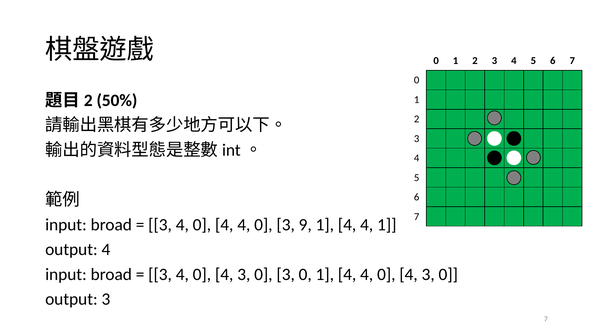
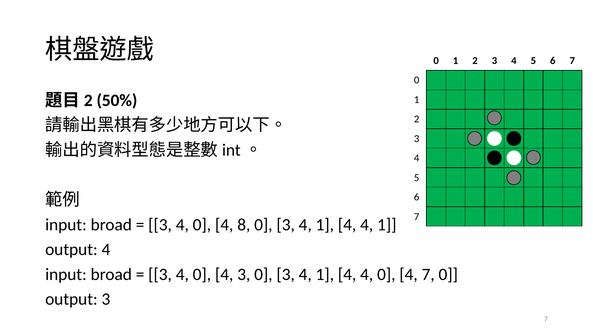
0 4 4: 4 -> 8 (244, 224)
9: 9 -> 4 (305, 224)
3 0 3 0: 0 -> 4 (305, 274)
3: 3 -> 7 (428, 274)
